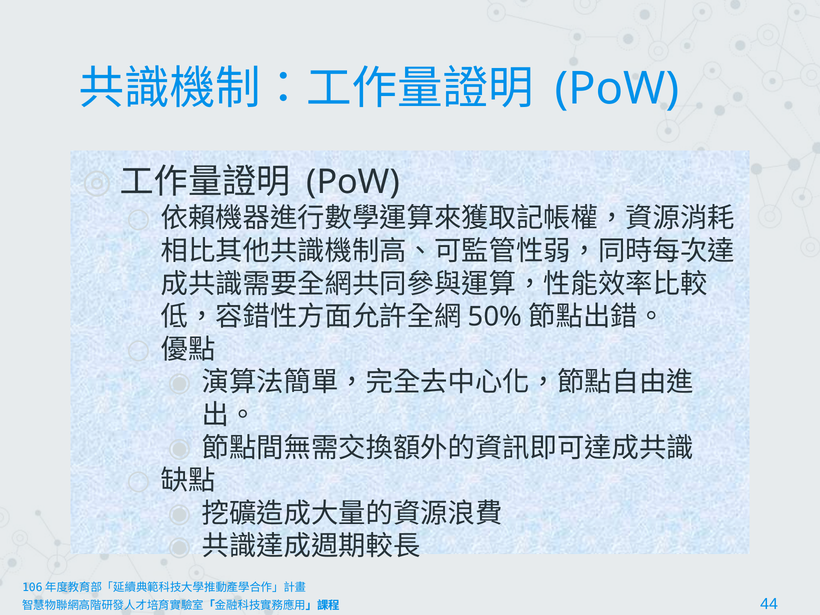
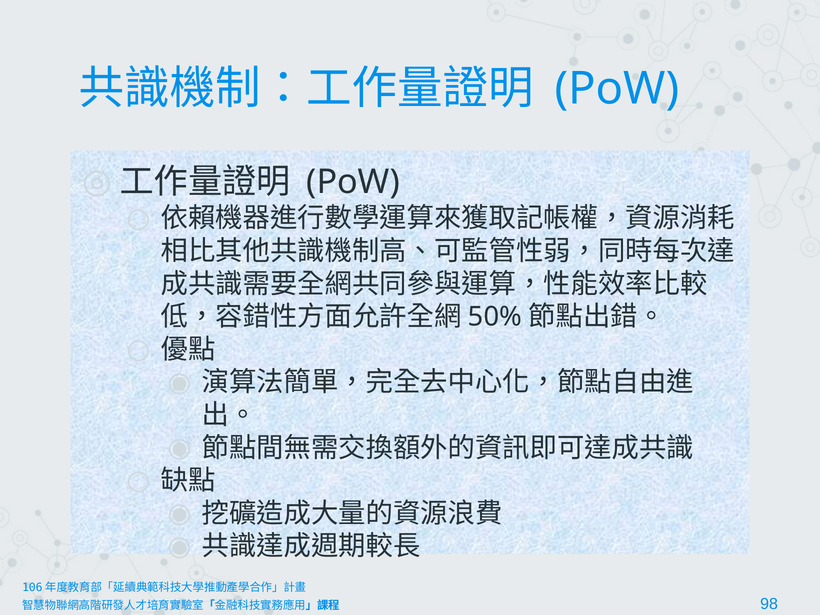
44: 44 -> 98 (769, 604)
